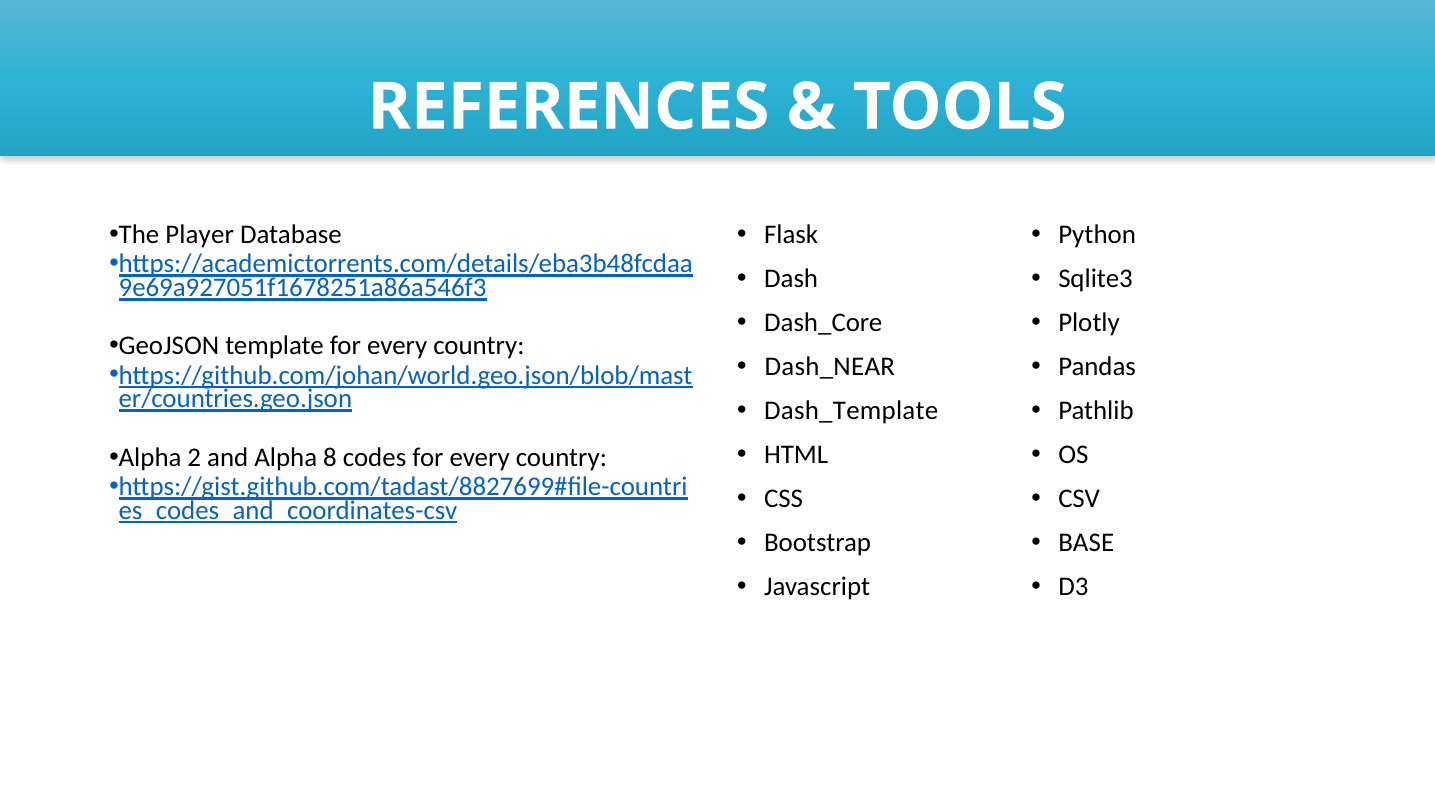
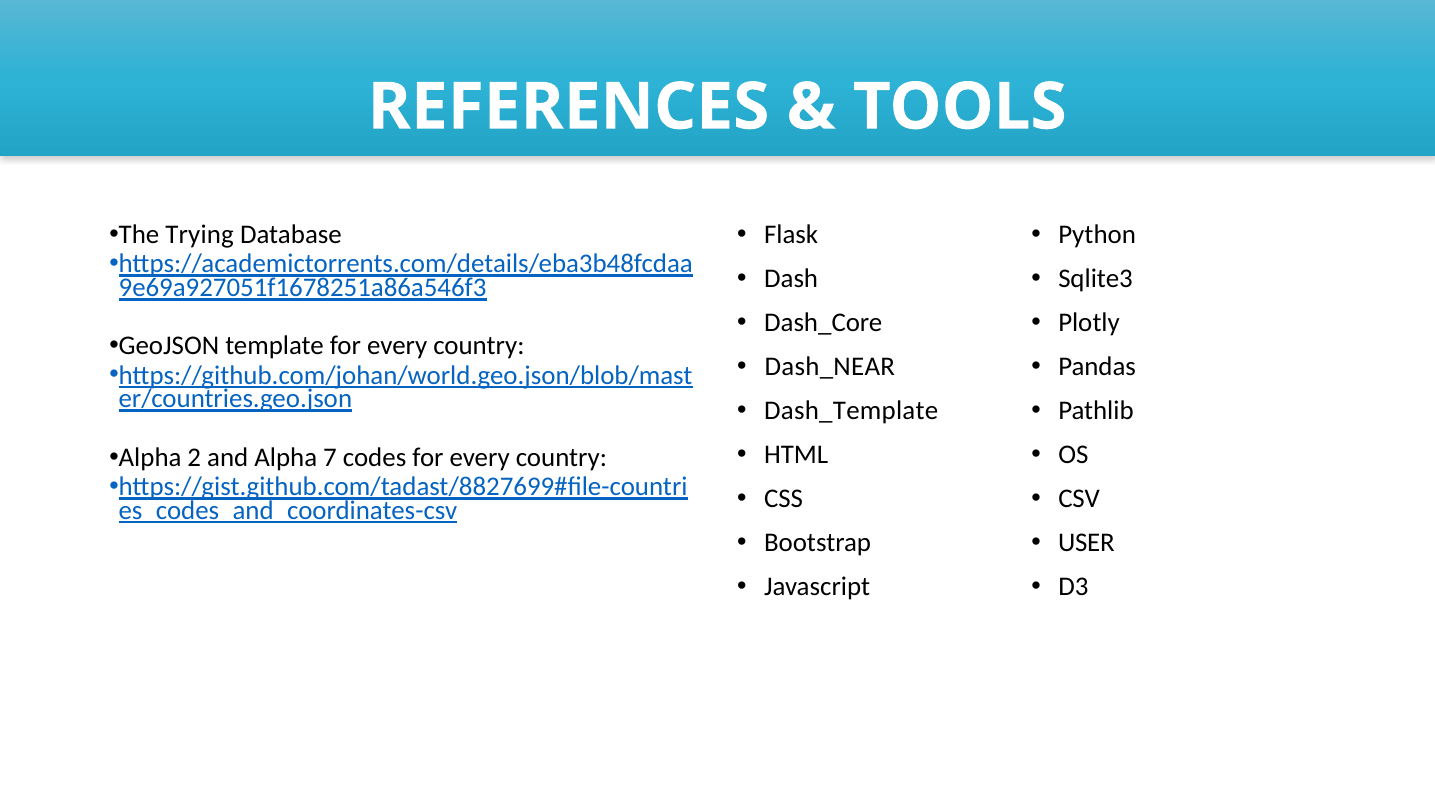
Player: Player -> Trying (200, 235)
8: 8 -> 7 (330, 457)
BASE: BASE -> USER (1086, 543)
